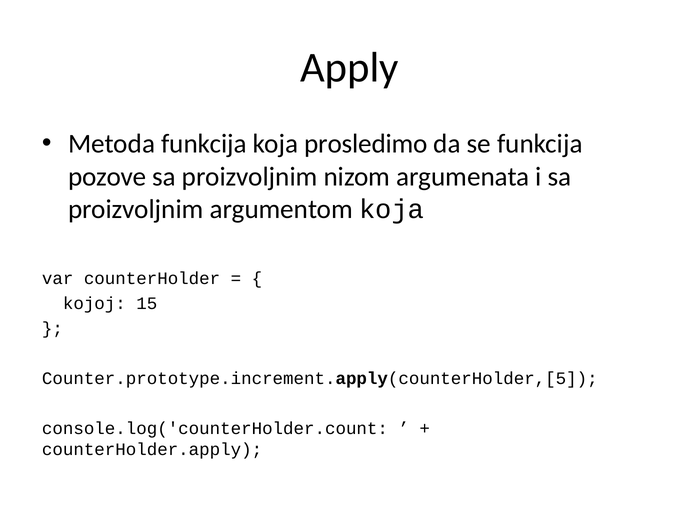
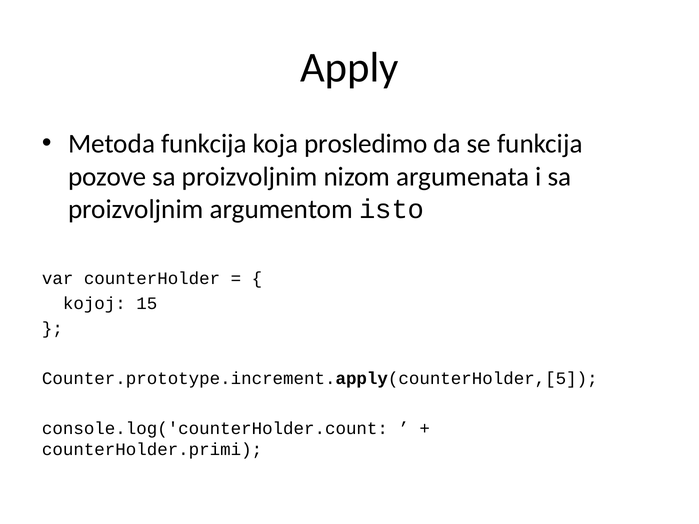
argumentom koja: koja -> isto (392, 209)
counterHolder.apply: counterHolder.apply -> counterHolder.primi (152, 450)
